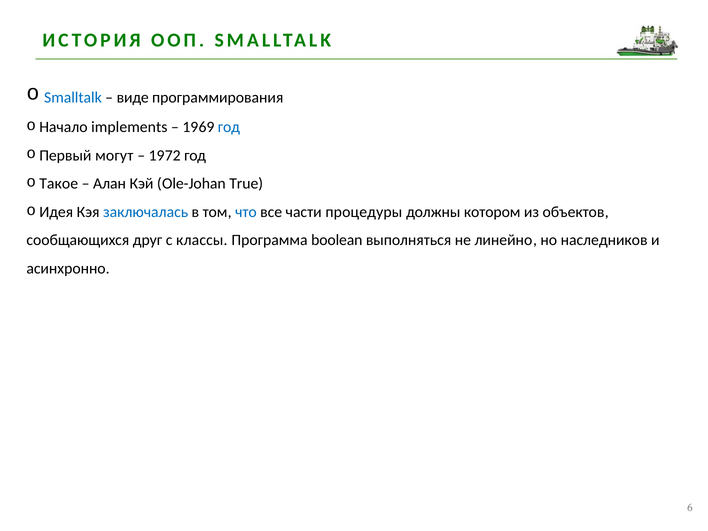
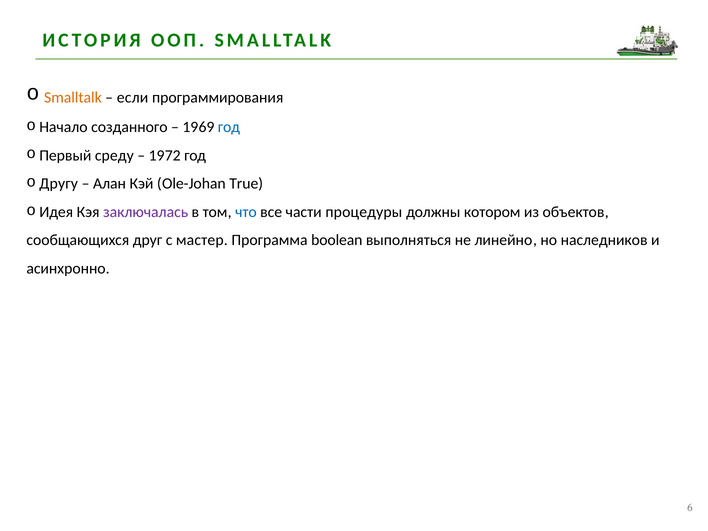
Smalltalk colour: blue -> orange (73, 98)
виде: виде -> если (133, 98)
implements: implements -> созданного (129, 127)
могут: могут -> среду (114, 155)
Такое: Такое -> Другу (59, 184)
заключалась colour: blue -> purple (146, 212)
классы: классы -> мастер (202, 240)
